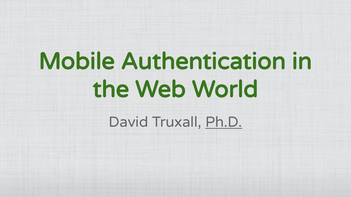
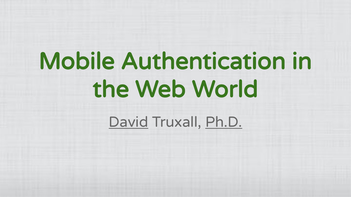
David underline: none -> present (129, 122)
